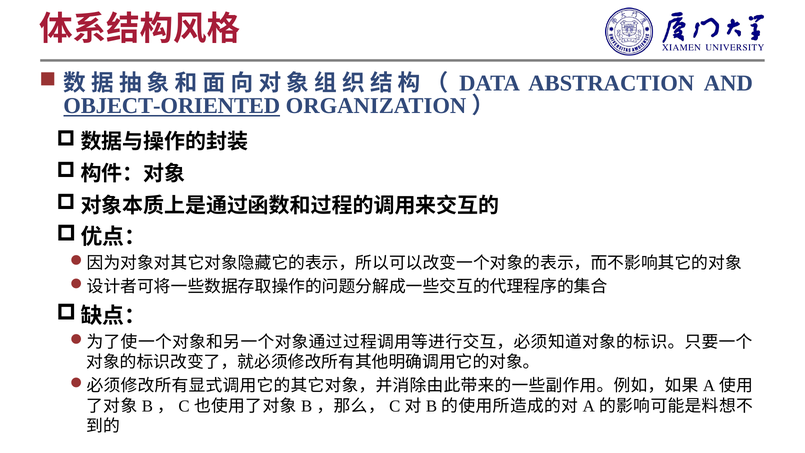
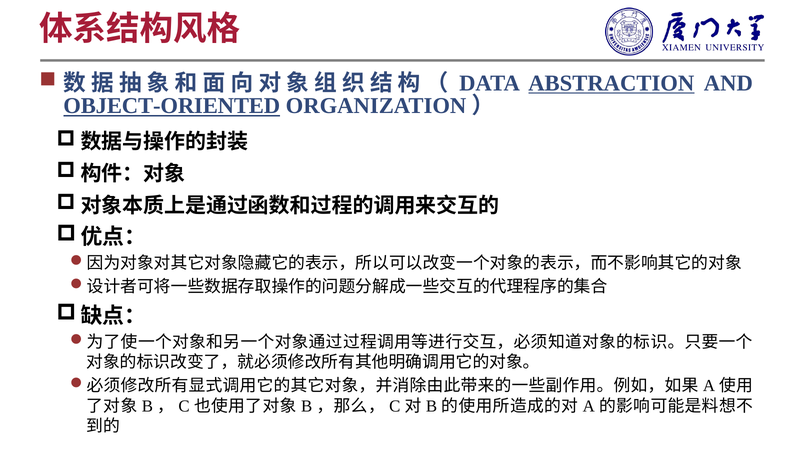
ABSTRACTION underline: none -> present (611, 83)
